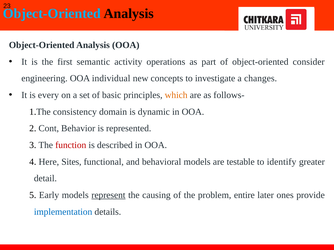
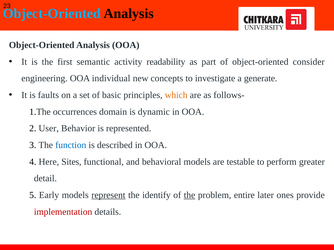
operations: operations -> readability (166, 62)
changes: changes -> generate (261, 79)
every: every -> faults (48, 95)
consistency: consistency -> occurrences (75, 112)
Cont: Cont -> User (49, 129)
function colour: red -> blue (71, 145)
identify: identify -> perform (282, 162)
causing: causing -> identify (156, 195)
the underline: none -> present (190, 195)
implementation colour: blue -> red (63, 212)
